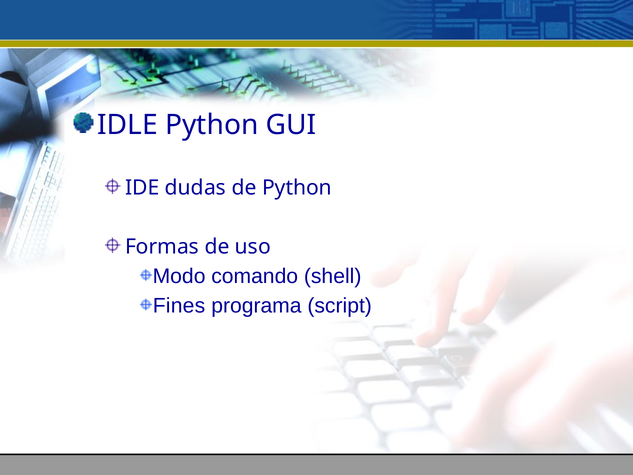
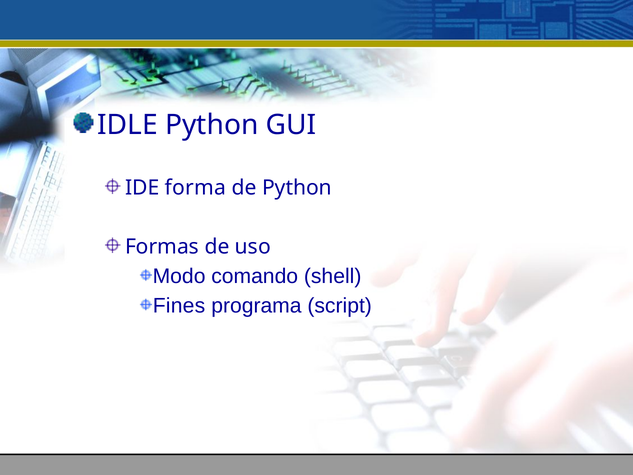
dudas: dudas -> forma (195, 188)
